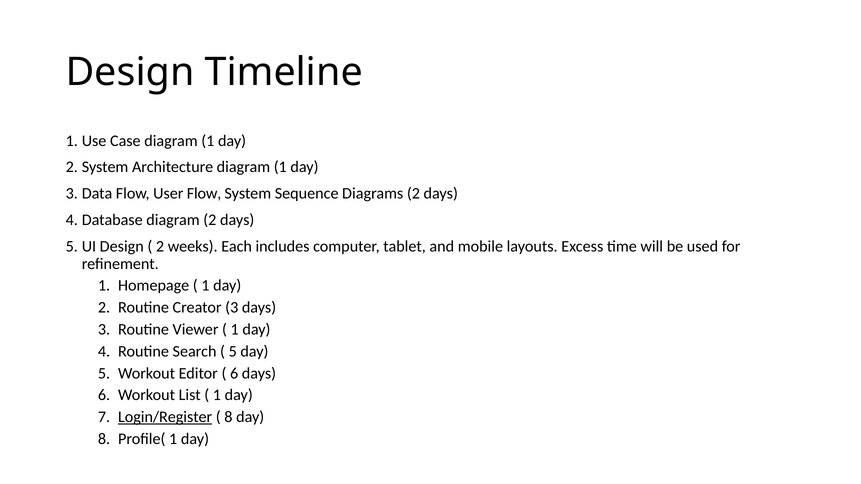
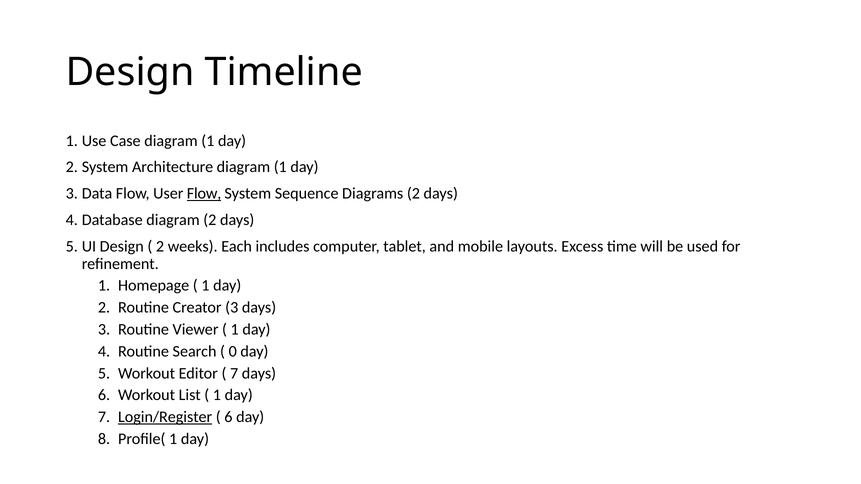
Flow underline: none -> present (204, 194)
5: 5 -> 0 (233, 352)
6: 6 -> 7 (234, 373)
8: 8 -> 6 (228, 417)
